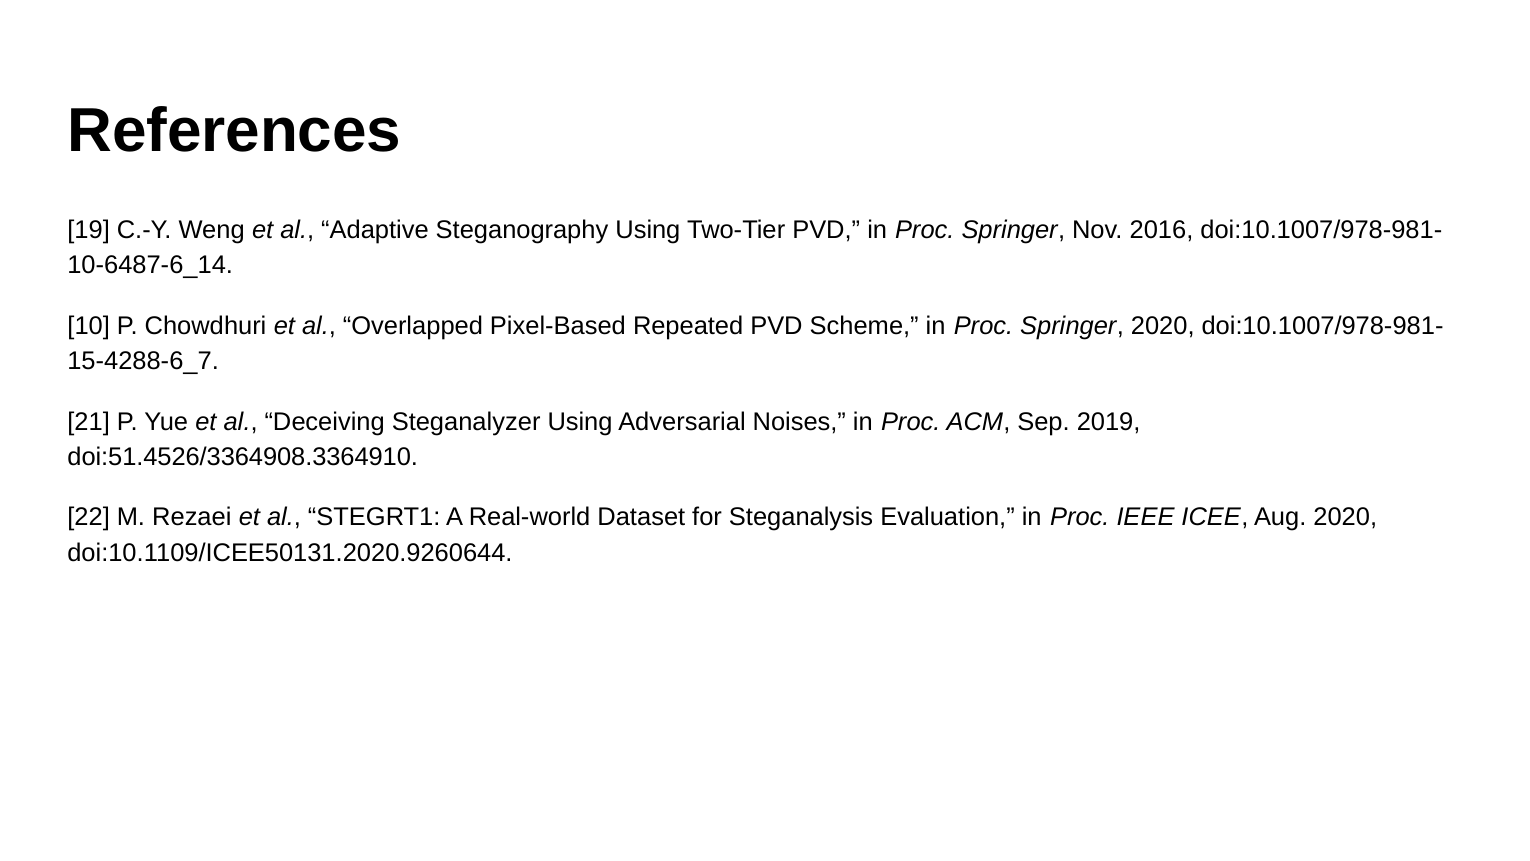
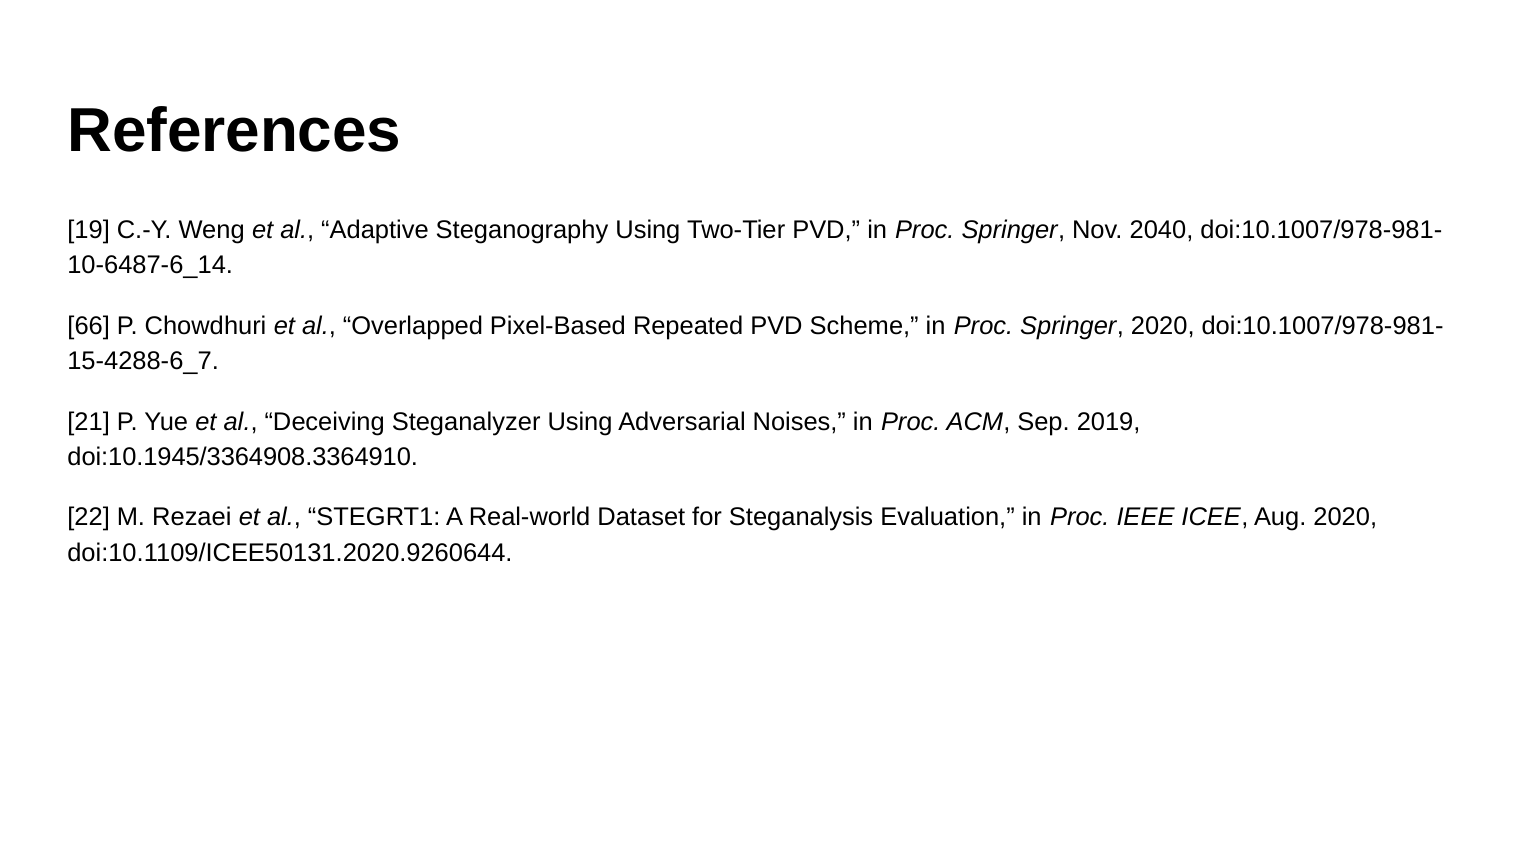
2016: 2016 -> 2040 (1162, 230)
10: 10 -> 66 (89, 326)
doi:51.4526/3364908.3364910: doi:51.4526/3364908.3364910 -> doi:10.1945/3364908.3364910 (243, 457)
